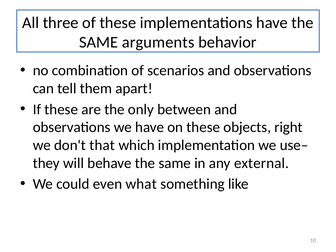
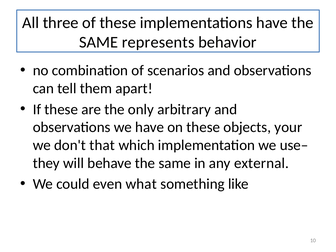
arguments: arguments -> represents (158, 42)
between: between -> arbitrary (184, 109)
right: right -> your (288, 127)
